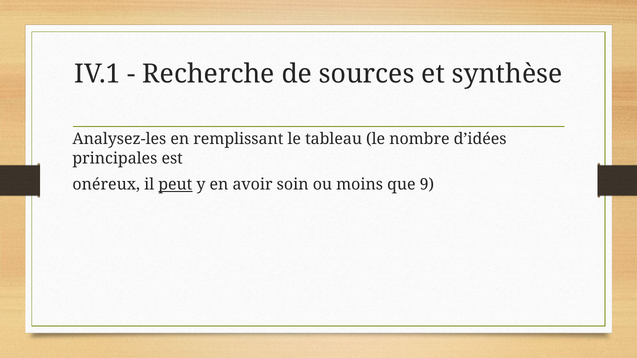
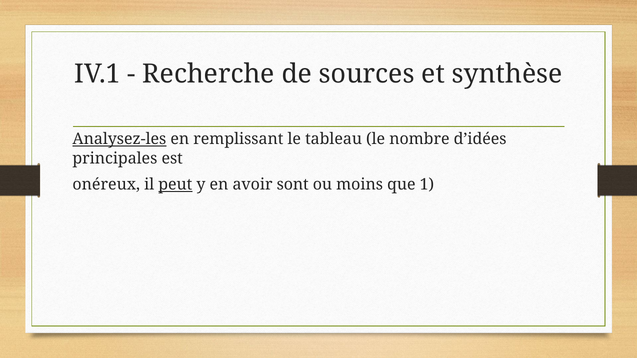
Analysez-les underline: none -> present (119, 139)
soin: soin -> sont (293, 185)
9: 9 -> 1 (427, 185)
